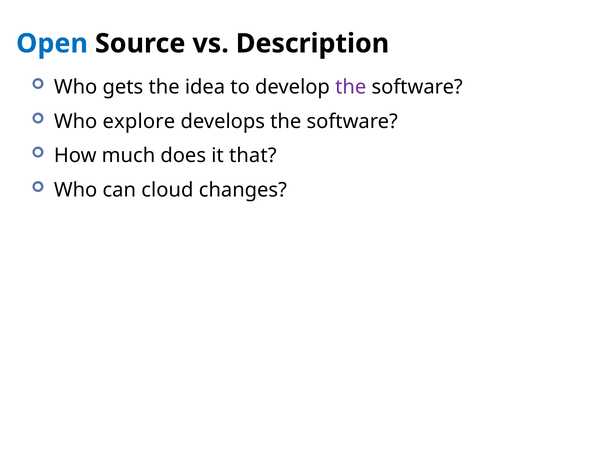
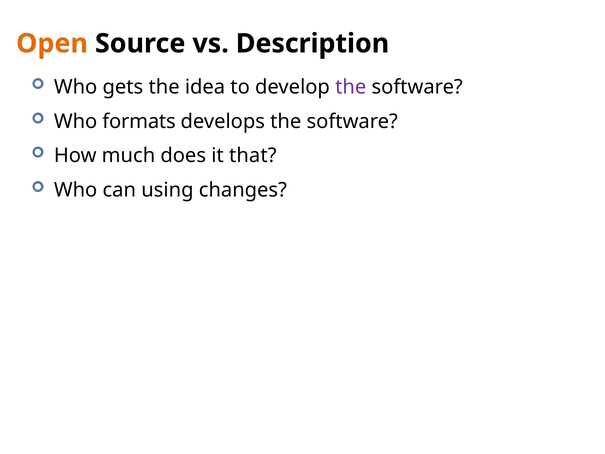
Open colour: blue -> orange (52, 43)
explore: explore -> formats (139, 121)
cloud: cloud -> using (167, 190)
